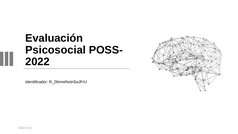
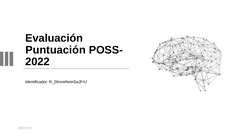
Psicosocial: Psicosocial -> Puntuación (56, 50)
